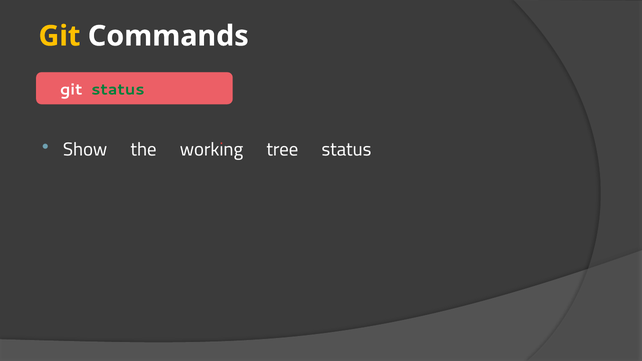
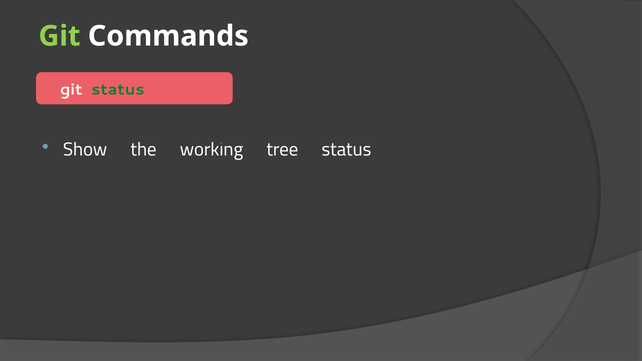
Git colour: yellow -> light green (59, 36)
